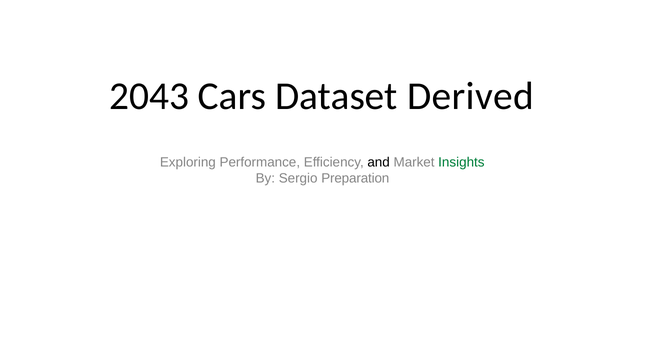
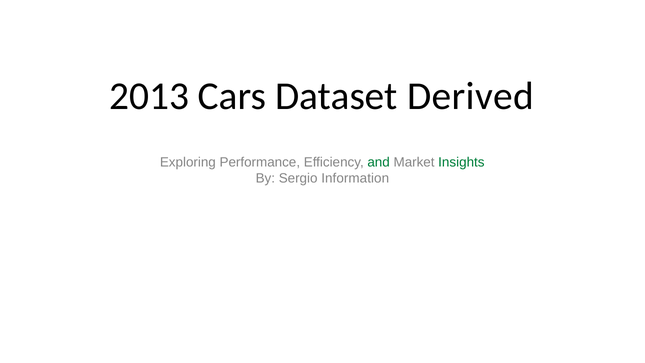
2043: 2043 -> 2013 (149, 96)
and colour: black -> green (379, 162)
Preparation: Preparation -> Information (355, 178)
